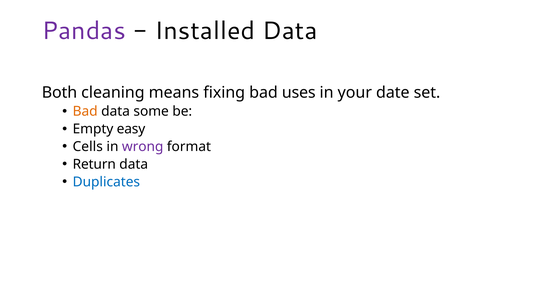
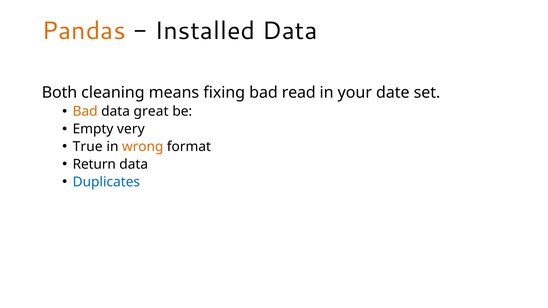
Pandas colour: purple -> orange (84, 31)
uses: uses -> read (299, 93)
some: some -> great (151, 112)
easy: easy -> very (131, 129)
Cells: Cells -> True (88, 147)
wrong colour: purple -> orange (143, 147)
